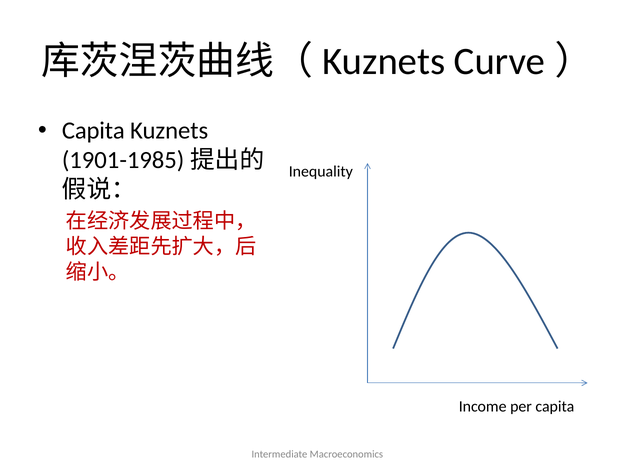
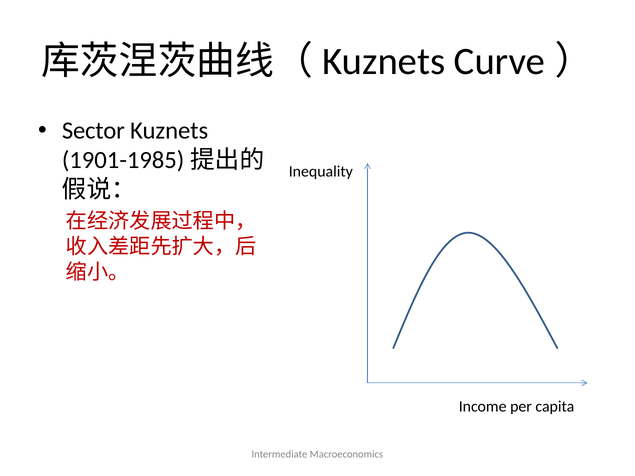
Capita: Capita -> Sector (93, 131)
